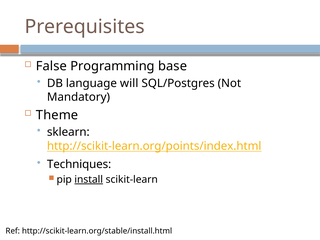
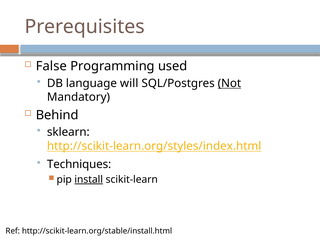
base: base -> used (173, 66)
Not underline: none -> present (229, 83)
Theme: Theme -> Behind (57, 115)
http://scikit-learn.org/points/index.html: http://scikit-learn.org/points/index.html -> http://scikit-learn.org/styles/index.html (154, 146)
